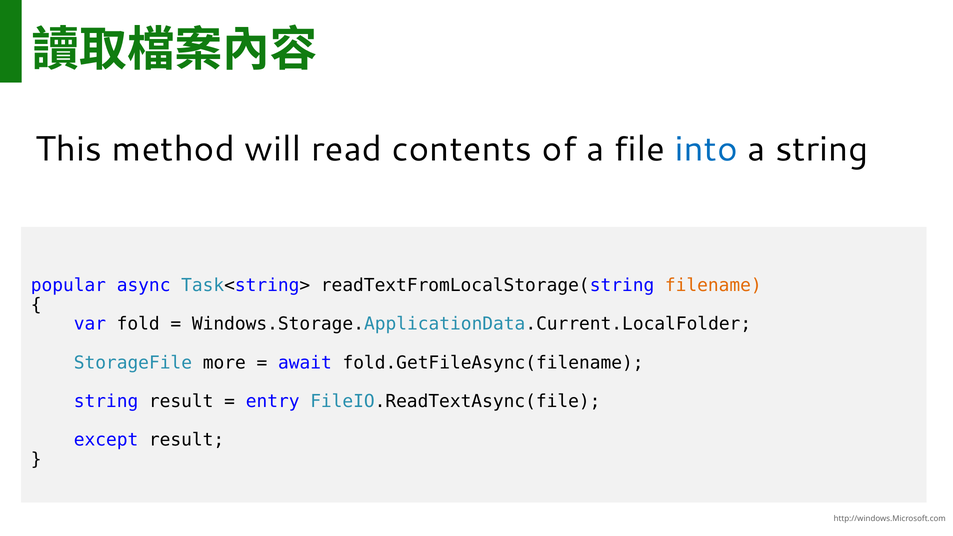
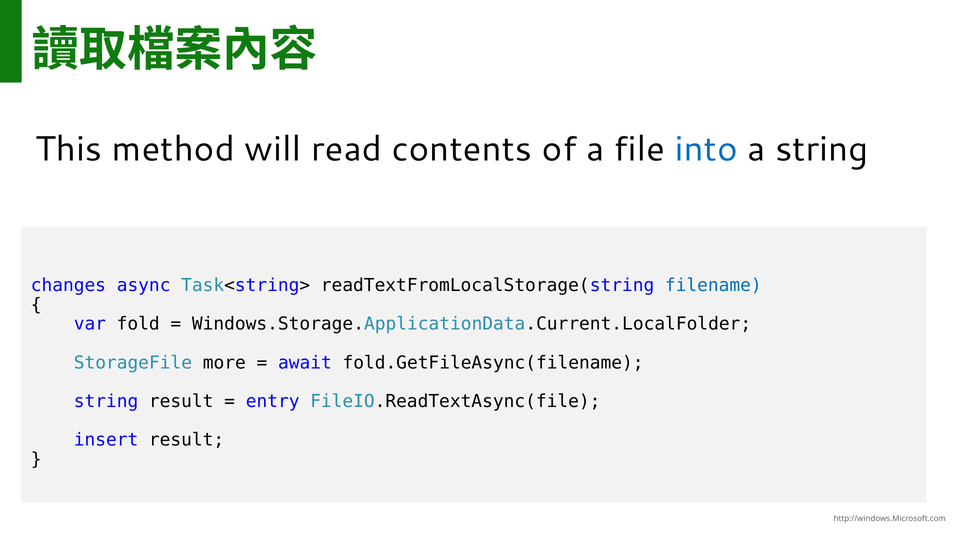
popular: popular -> changes (68, 286)
filename colour: orange -> blue (713, 286)
except: except -> insert (106, 440)
